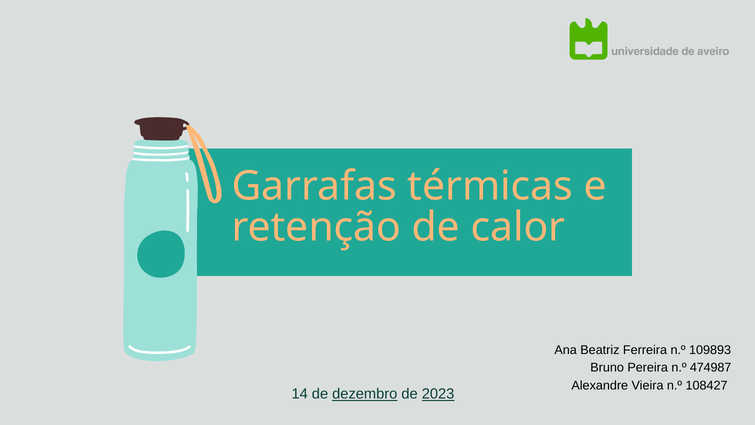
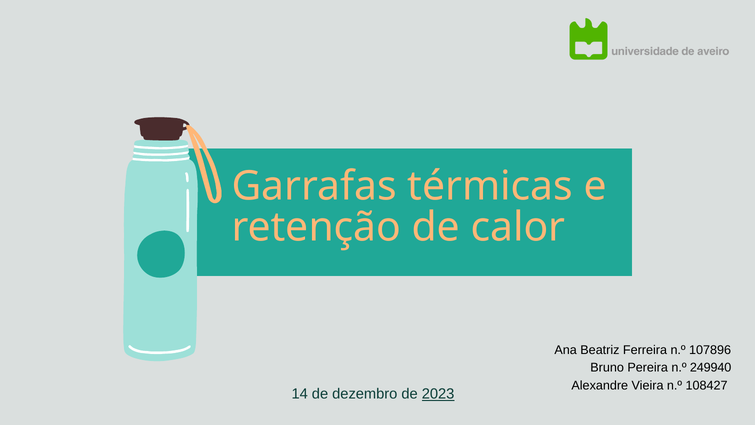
109893: 109893 -> 107896 (710, 350)
474987: 474987 -> 249940 (711, 368)
dezembro underline: present -> none (365, 394)
